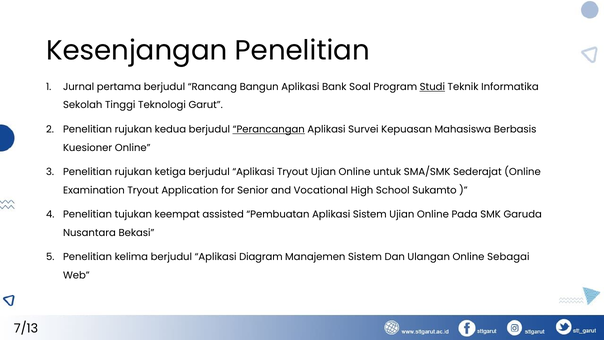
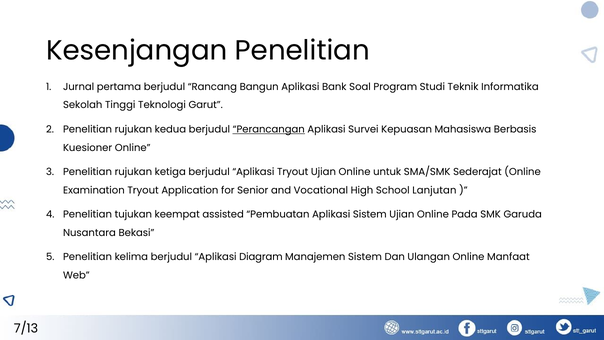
Studi underline: present -> none (432, 87)
Sukamto: Sukamto -> Lanjutan (434, 190)
Sebagai: Sebagai -> Manfaat (508, 257)
